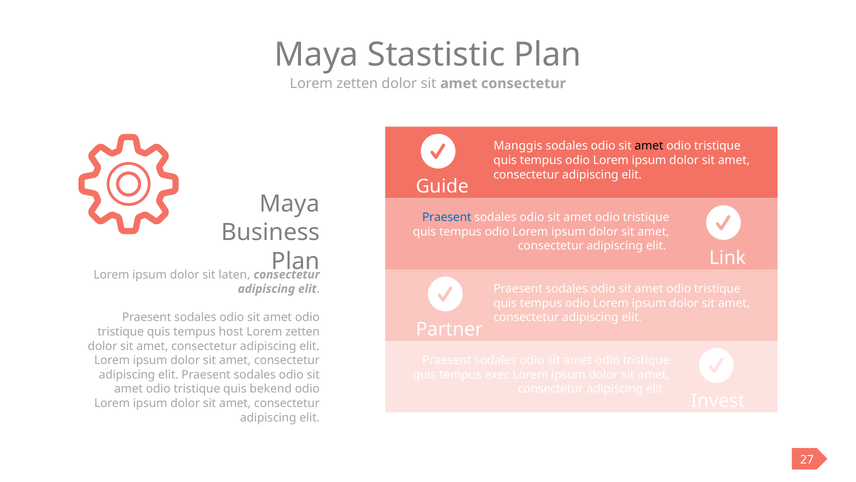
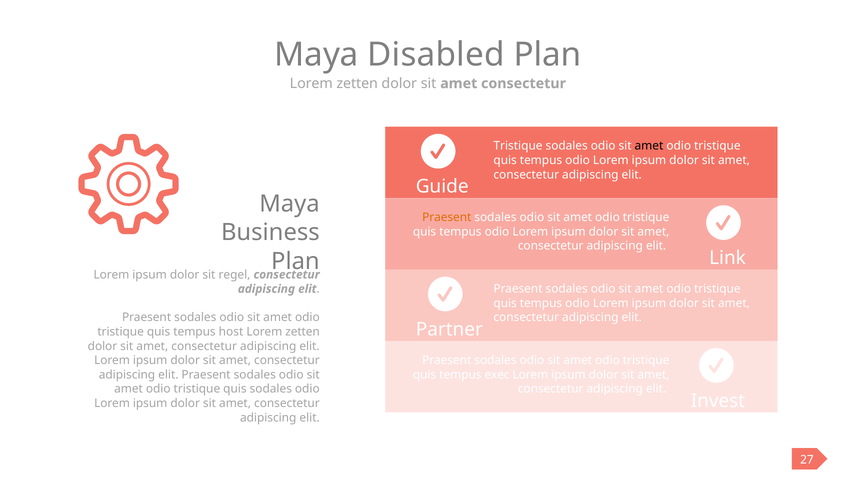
Stastistic: Stastistic -> Disabled (436, 55)
Manggis: Manggis -> Tristique (518, 146)
Praesent colour: blue -> orange (447, 217)
laten: laten -> regel (234, 274)
quis bekend: bekend -> sodales (271, 389)
